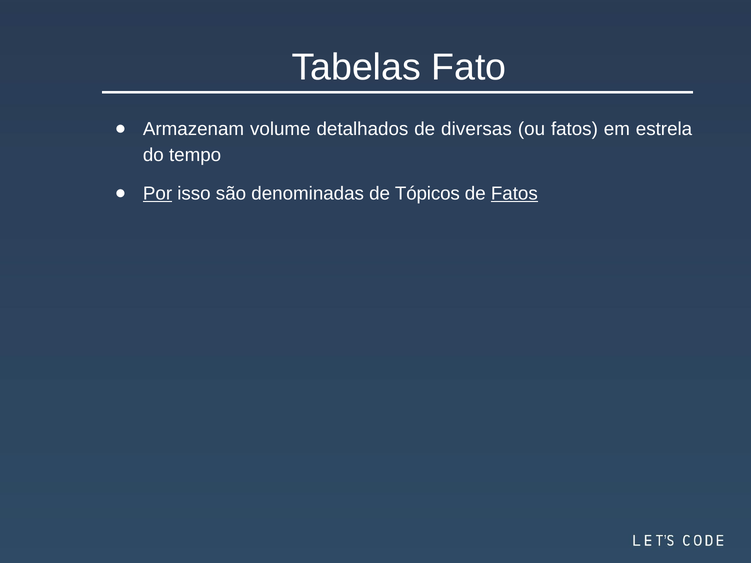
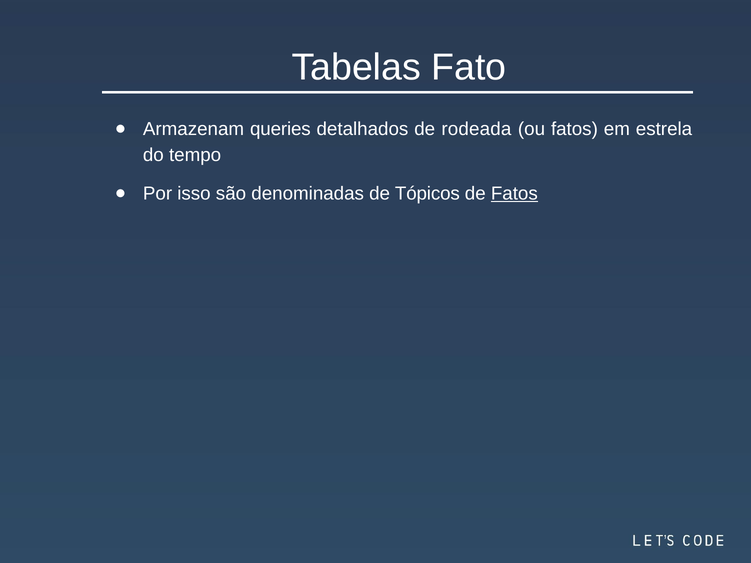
volume: volume -> queries (280, 129)
diversas: diversas -> rodeada (476, 129)
Por underline: present -> none (158, 194)
